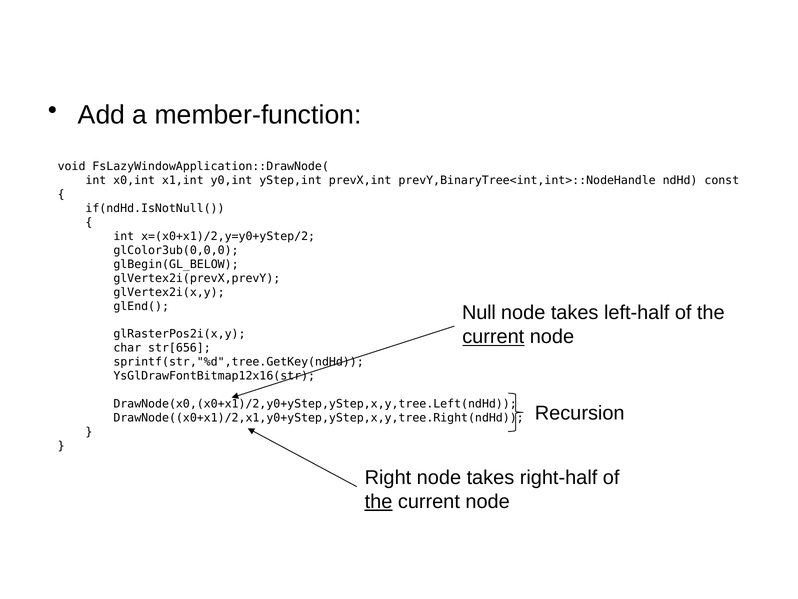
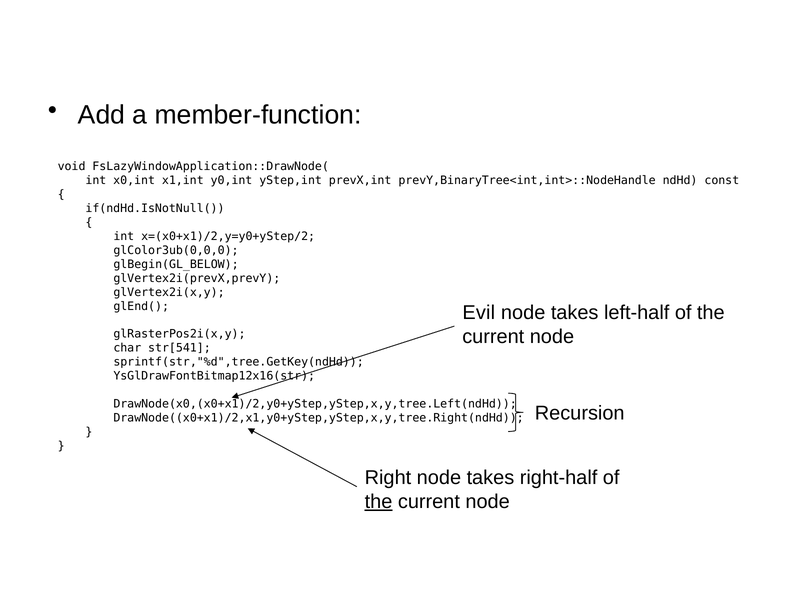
Null: Null -> Evil (479, 313)
current underline: present -> none (493, 336)
str[656: str[656 -> str[541 (179, 348)
